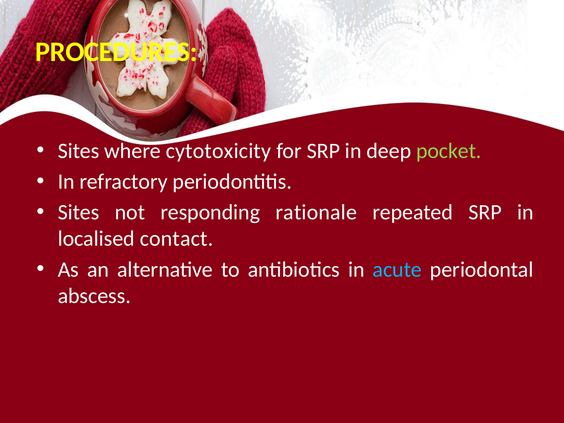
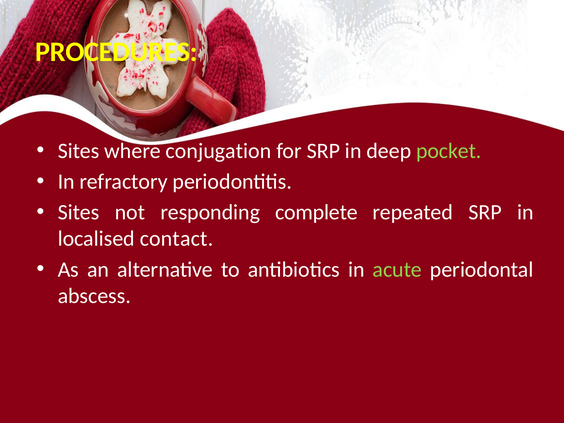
cytotoxicity: cytotoxicity -> conjugation (219, 151)
rationale: rationale -> complete (316, 212)
acute colour: light blue -> light green (397, 269)
